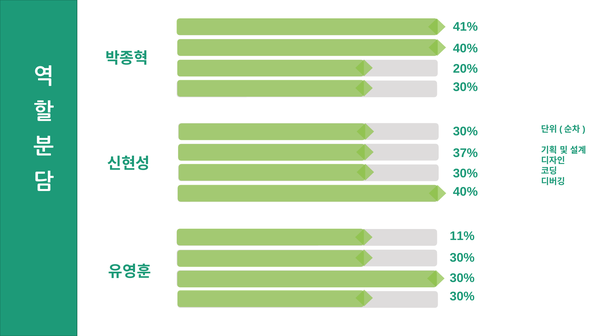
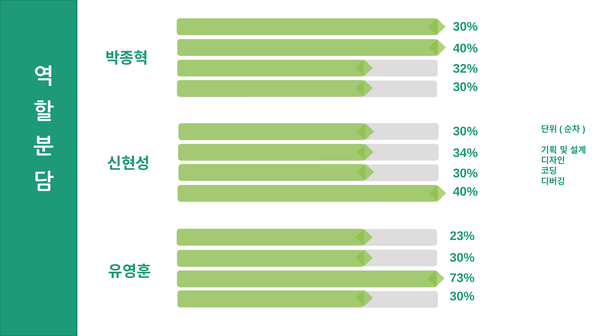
41%: 41% -> 30% (465, 27)
20%: 20% -> 32% (465, 69)
37%: 37% -> 34% (465, 153)
11%: 11% -> 23% (462, 236)
30%: 30% -> 73% (462, 278)
